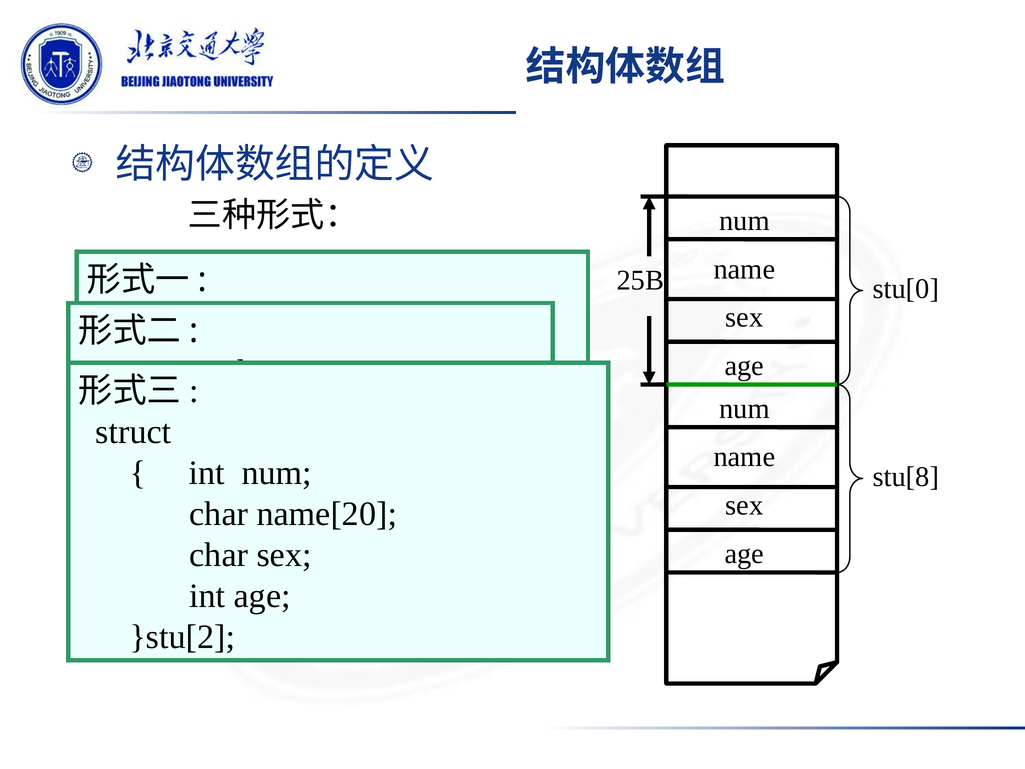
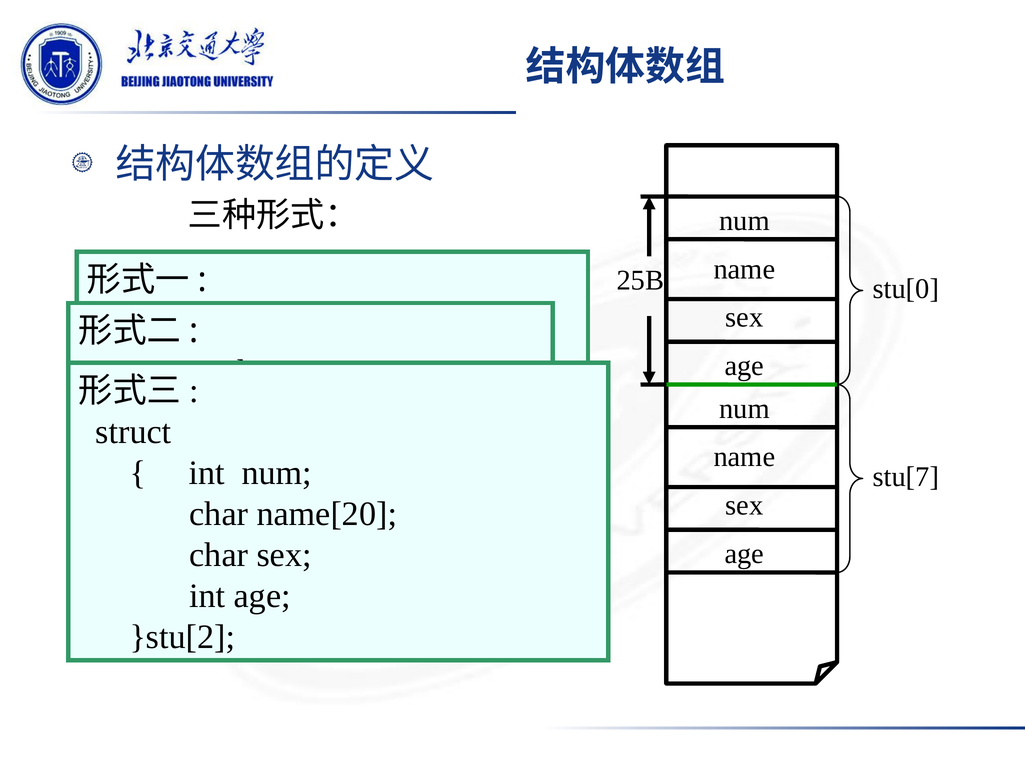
stu[8: stu[8 -> stu[7 (906, 477)
